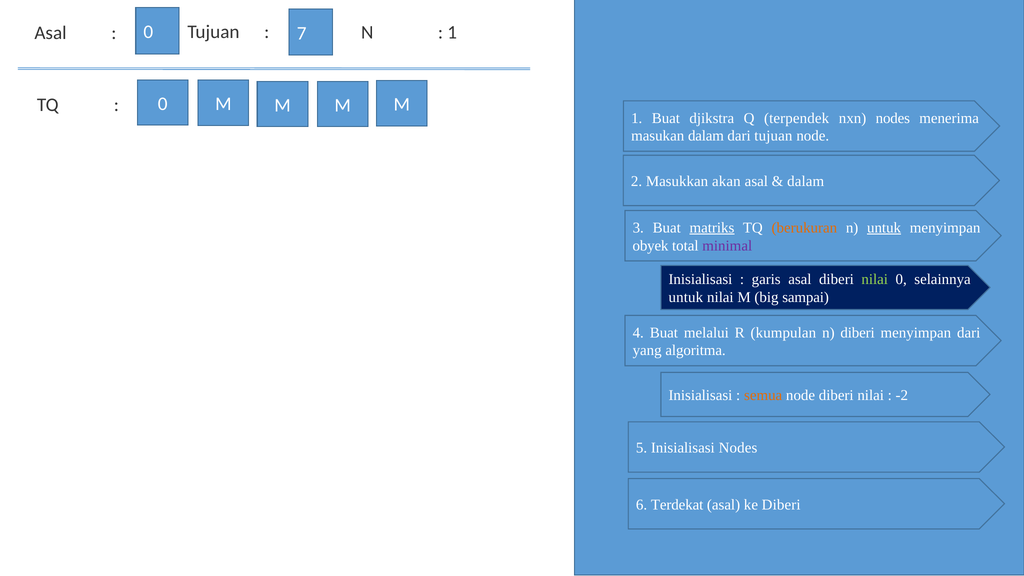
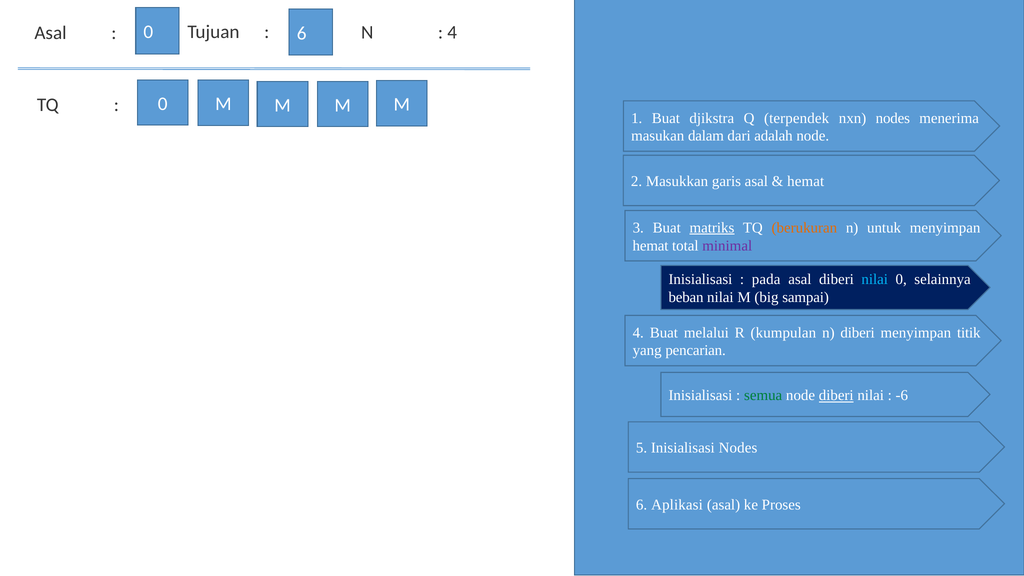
1: 1 -> 4 (452, 32)
0 7: 7 -> 6 (302, 33)
dari tujuan: tujuan -> adalah (774, 136)
akan: akan -> garis (726, 181)
dalam: dalam -> hemat (806, 181)
untuk underline: present -> none (884, 228)
obyek: obyek -> hemat (651, 246)
garis: garis -> pada (766, 280)
nilai colour: light green -> light blue (875, 280)
untuk: untuk -> beban (686, 297)
menyimpan dari: dari -> titik (969, 333)
algoritma: algoritma -> pencarian (696, 351)
semua colour: orange -> green (763, 395)
diberi underline: none -> present (836, 395)
-2: -2 -> -6 (902, 395)
Terdekat: Terdekat -> Aplikasi (677, 505)
ke Diberi: Diberi -> Proses (781, 505)
